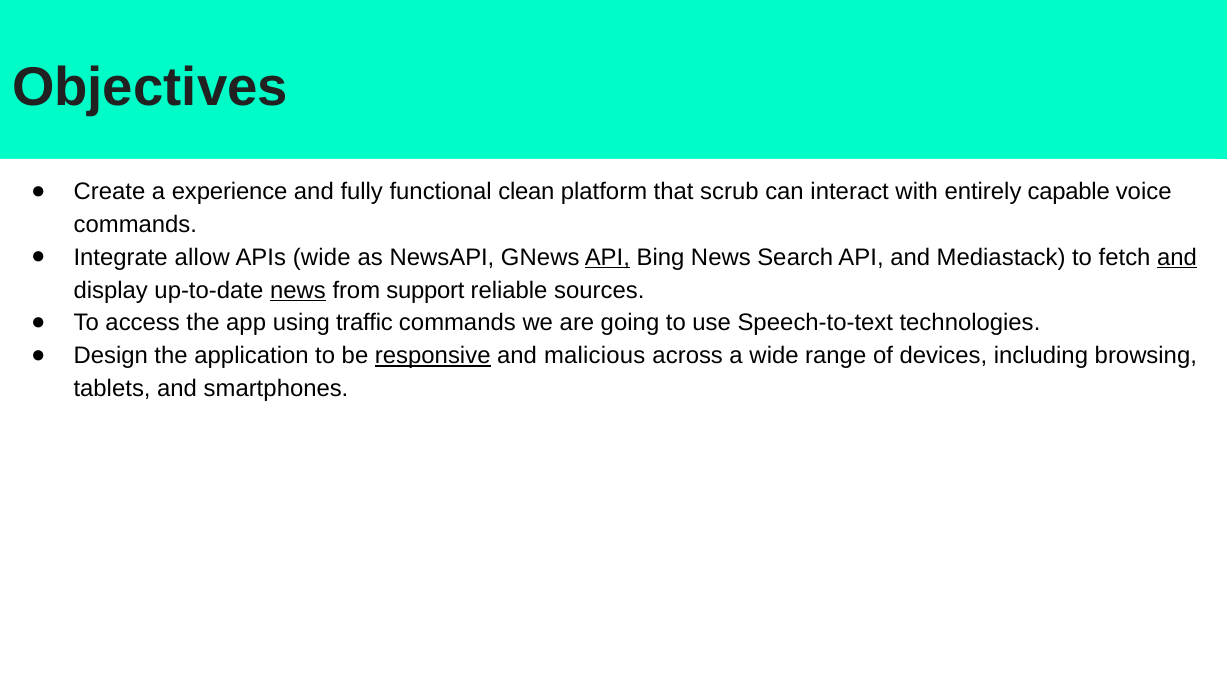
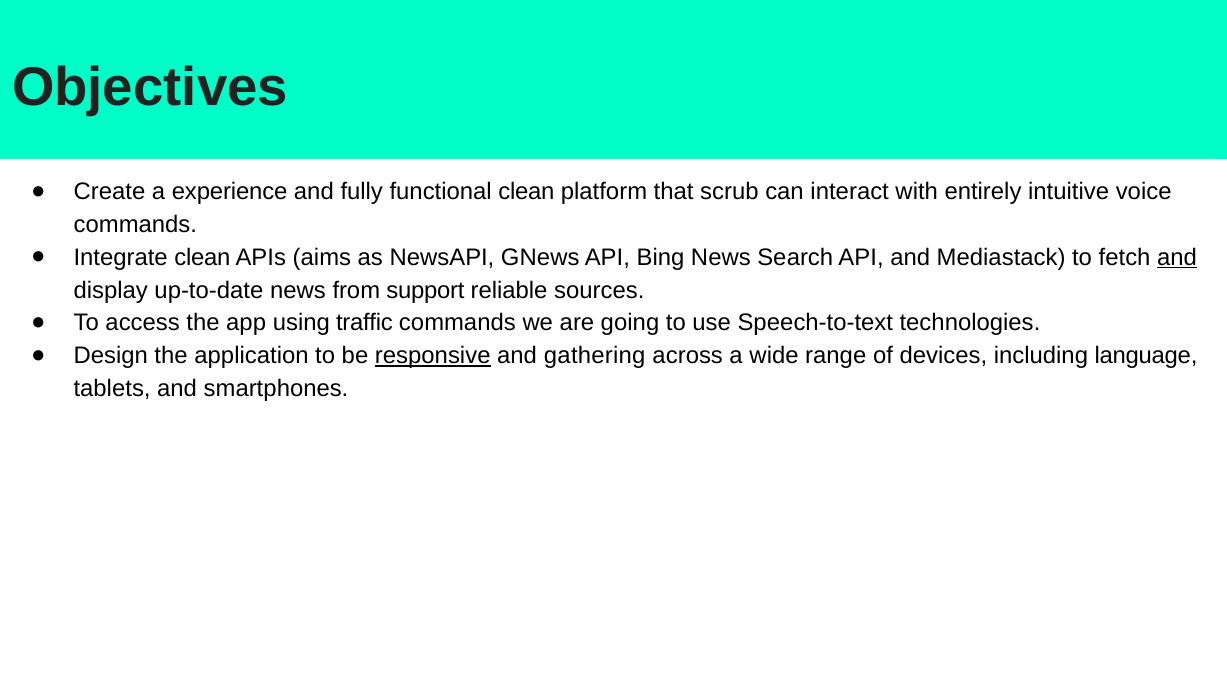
capable: capable -> intuitive (1069, 192)
Integrate allow: allow -> clean (202, 257)
APIs wide: wide -> aims (322, 257)
API underline: present -> none (607, 257)
news underline: present -> none (298, 290)
malicious: malicious -> gathering (595, 356)
browsing: browsing -> language (1146, 356)
